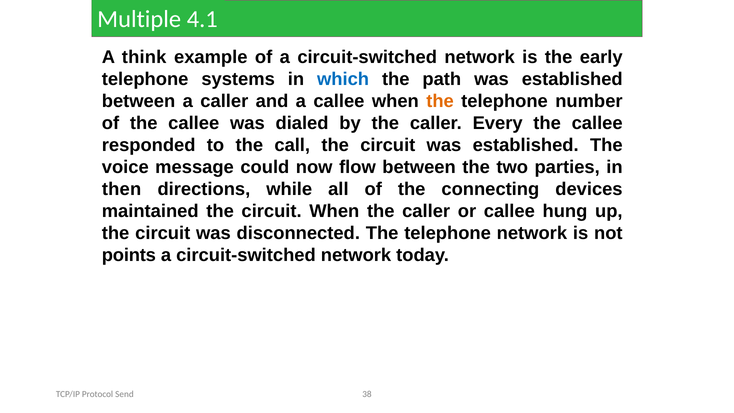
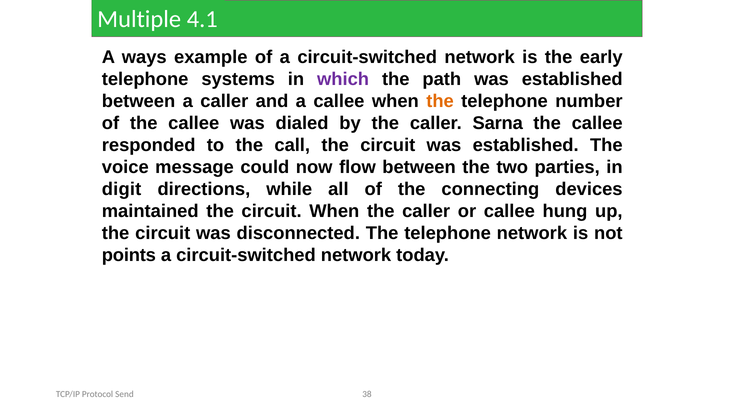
think: think -> ways (144, 57)
which colour: blue -> purple (343, 79)
Every: Every -> Sarna (498, 123)
then: then -> digit (122, 189)
